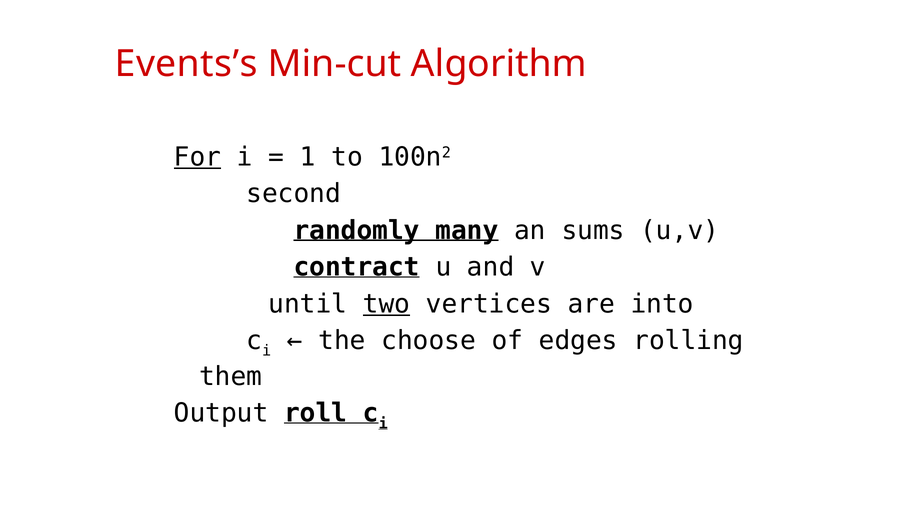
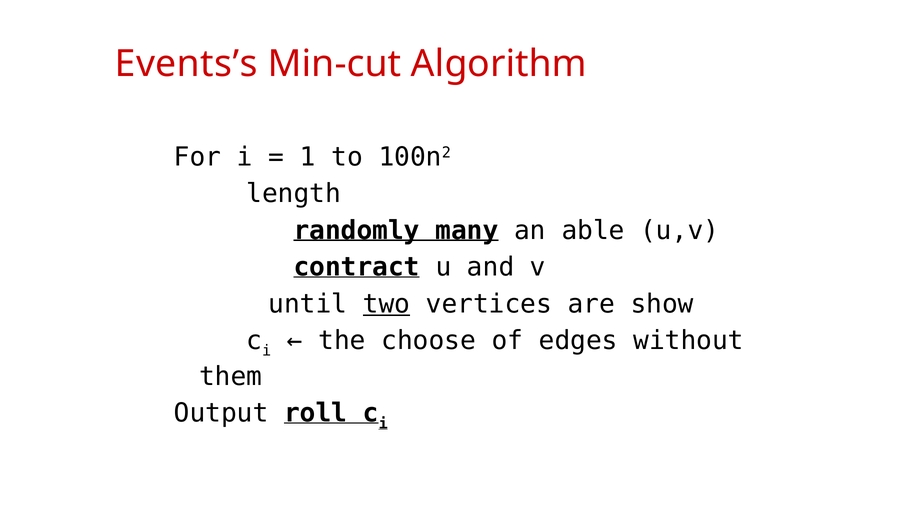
For underline: present -> none (198, 157)
second: second -> length (294, 194)
sums: sums -> able (593, 230)
into: into -> show (662, 304)
rolling: rolling -> without (689, 340)
